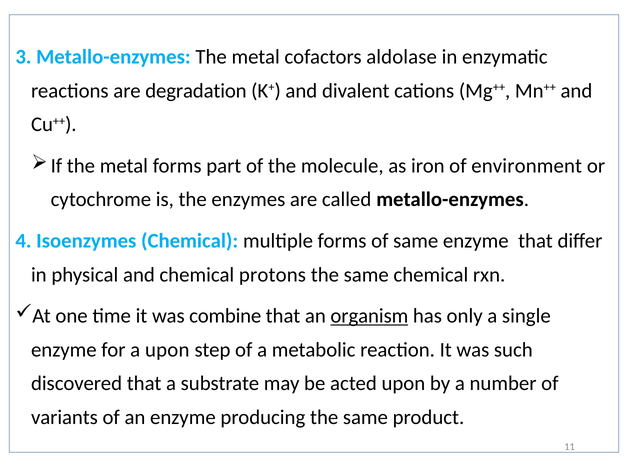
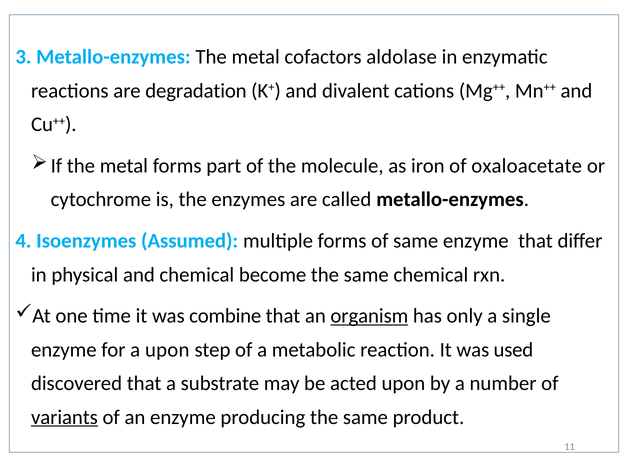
environment: environment -> oxaloacetate (527, 166)
Isoenzymes Chemical: Chemical -> Assumed (190, 241)
protons: protons -> become (273, 275)
such: such -> used (513, 350)
variants underline: none -> present (64, 417)
